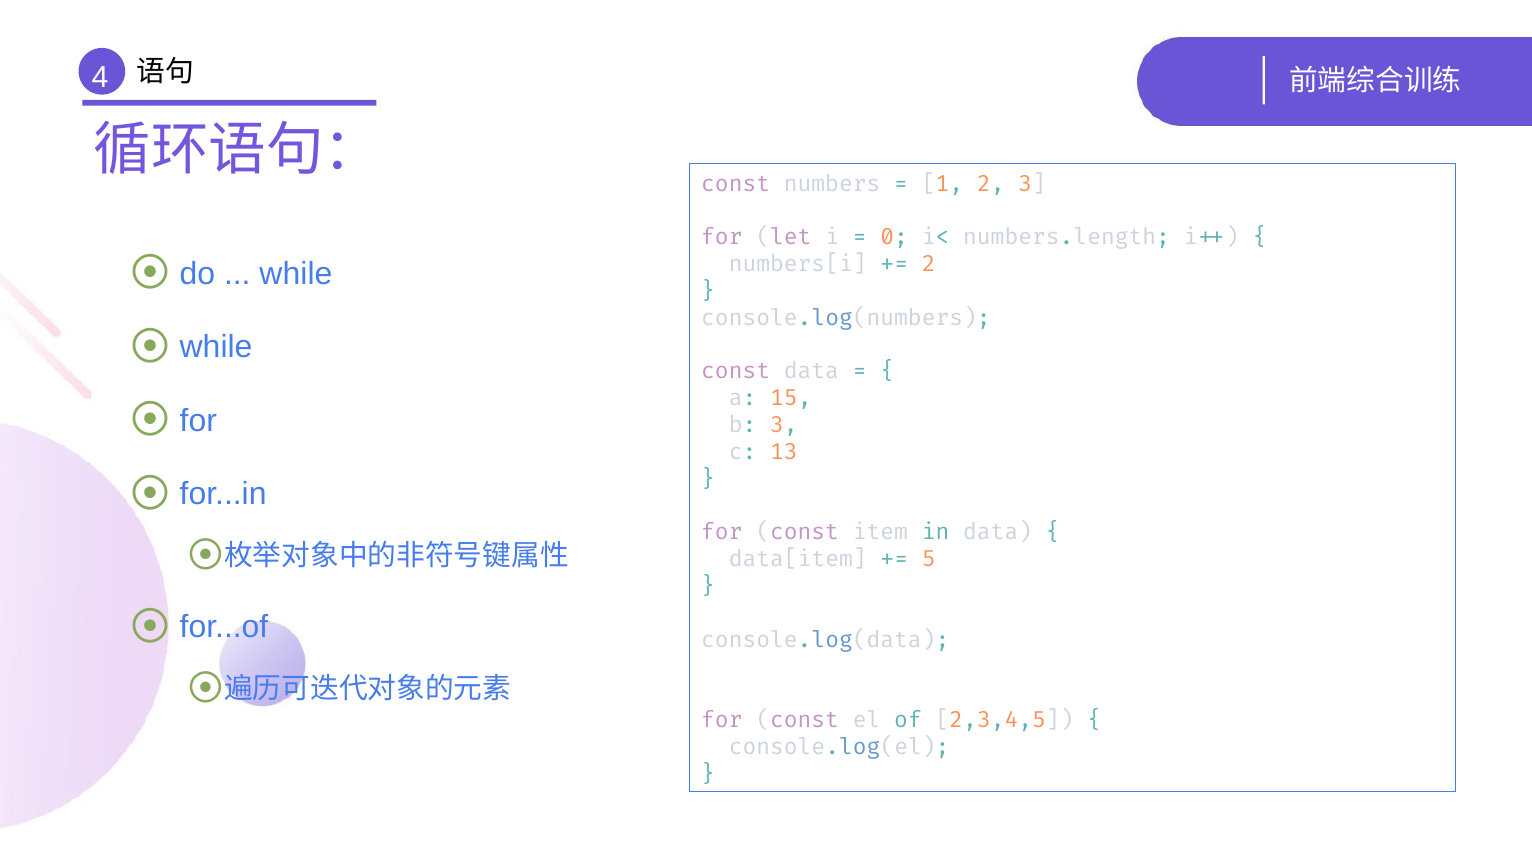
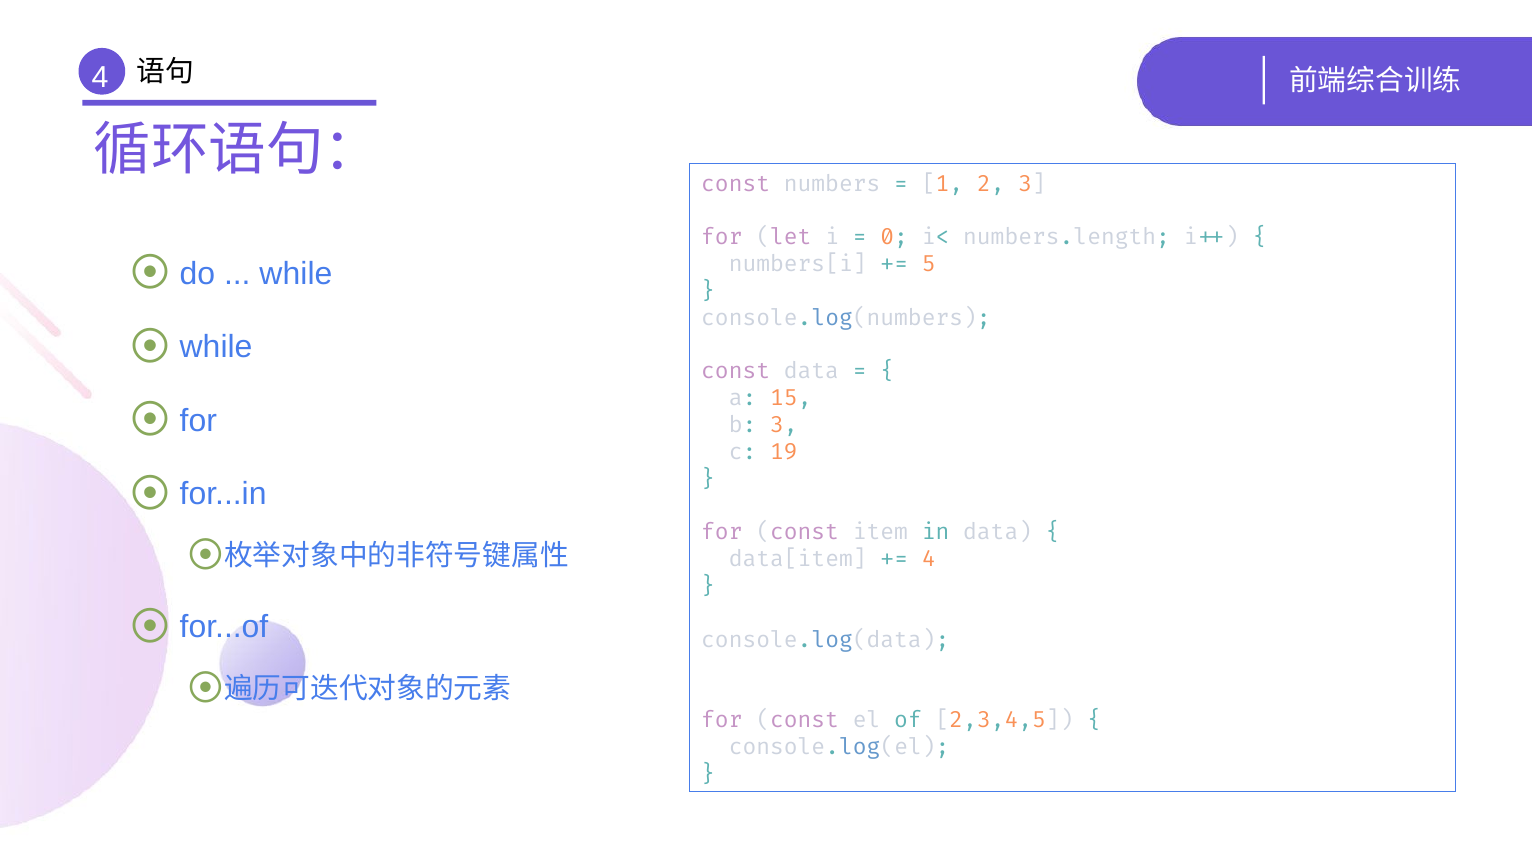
2: 2 -> 5 (929, 264)
13: 13 -> 19 (784, 452)
5: 5 -> 4 (929, 559)
